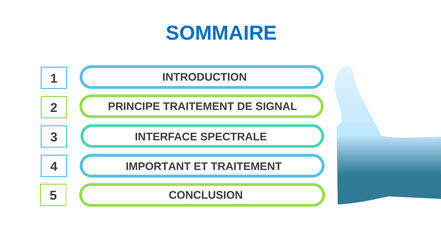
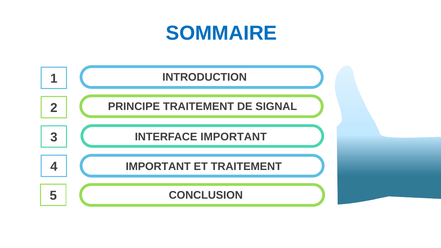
INTERFACE SPECTRALE: SPECTRALE -> IMPORTANT (234, 137)
